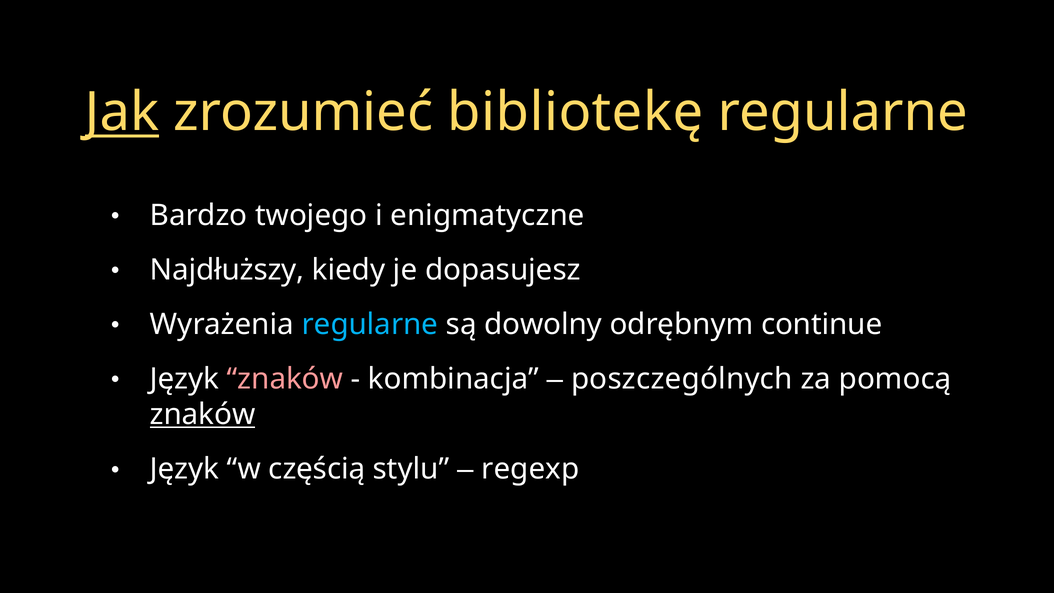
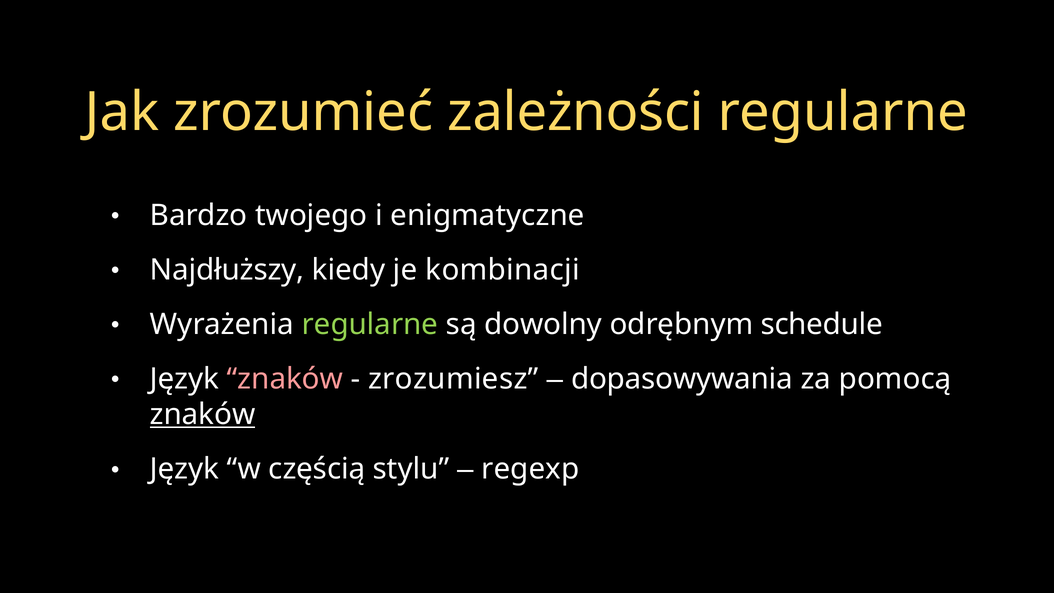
Jak underline: present -> none (122, 113)
bibliotekę: bibliotekę -> zależności (576, 113)
dopasujesz: dopasujesz -> kombinacji (503, 270)
regularne colour: light blue -> light green (370, 324)
continue: continue -> schedule (822, 324)
kombinacja: kombinacja -> zrozumiesz (453, 379)
poszczególnych: poszczególnych -> dopasowywania (682, 379)
